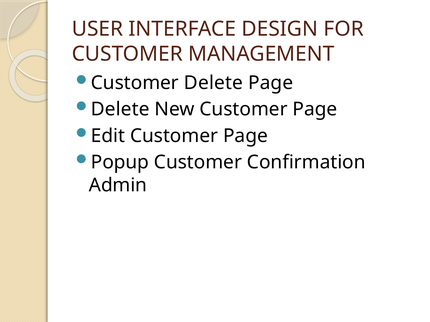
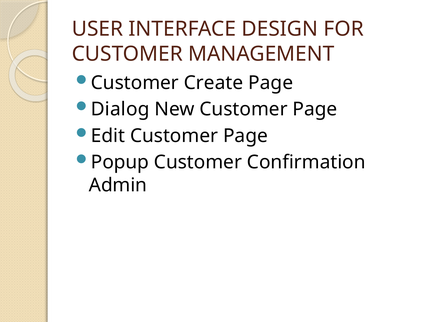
Customer Delete: Delete -> Create (214, 83)
Delete: Delete -> Dialog (120, 110)
